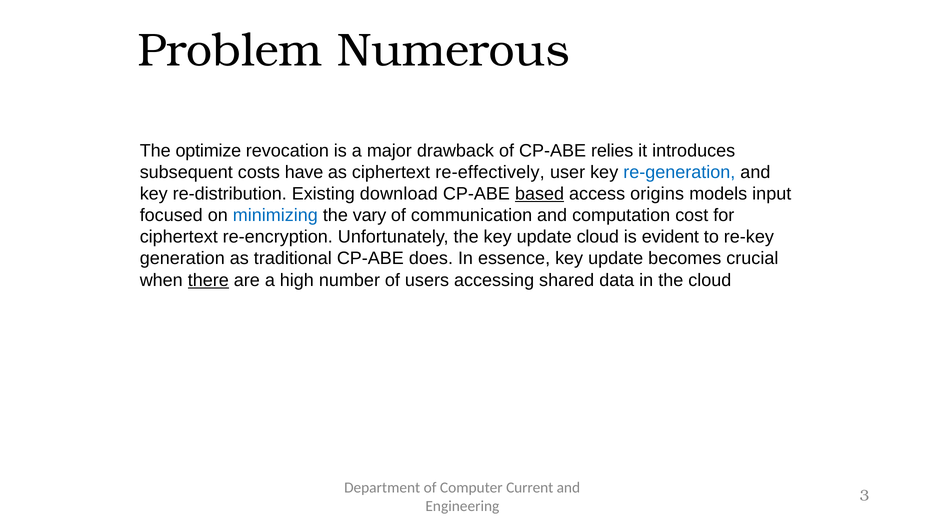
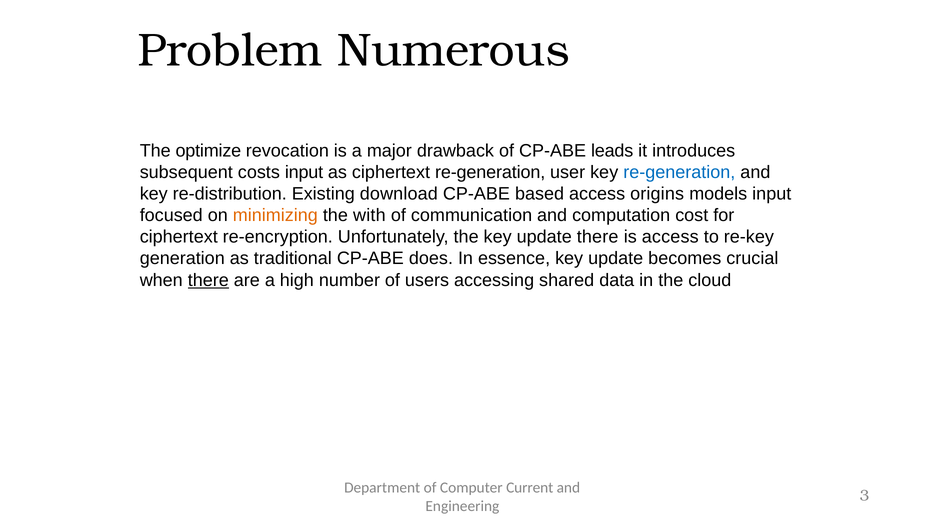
relies: relies -> leads (612, 151)
costs have: have -> input (304, 172)
ciphertext re-effectively: re-effectively -> re-generation (490, 172)
based underline: present -> none (540, 194)
minimizing colour: blue -> orange (275, 216)
vary: vary -> with (369, 216)
update cloud: cloud -> there (598, 237)
is evident: evident -> access (670, 237)
